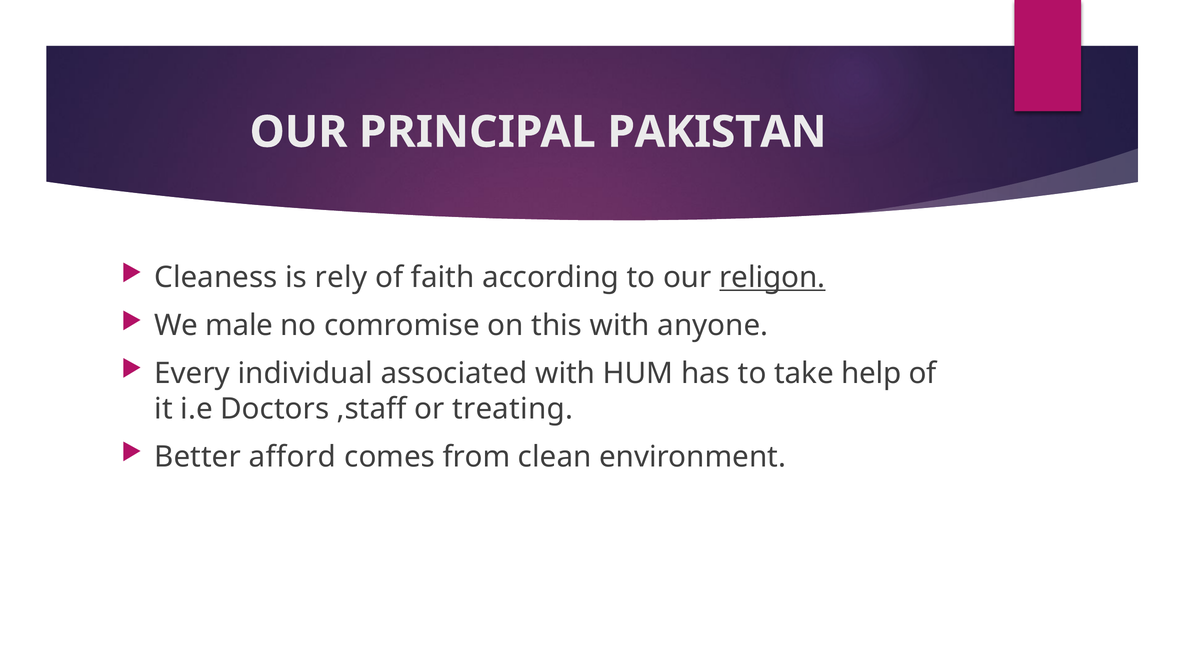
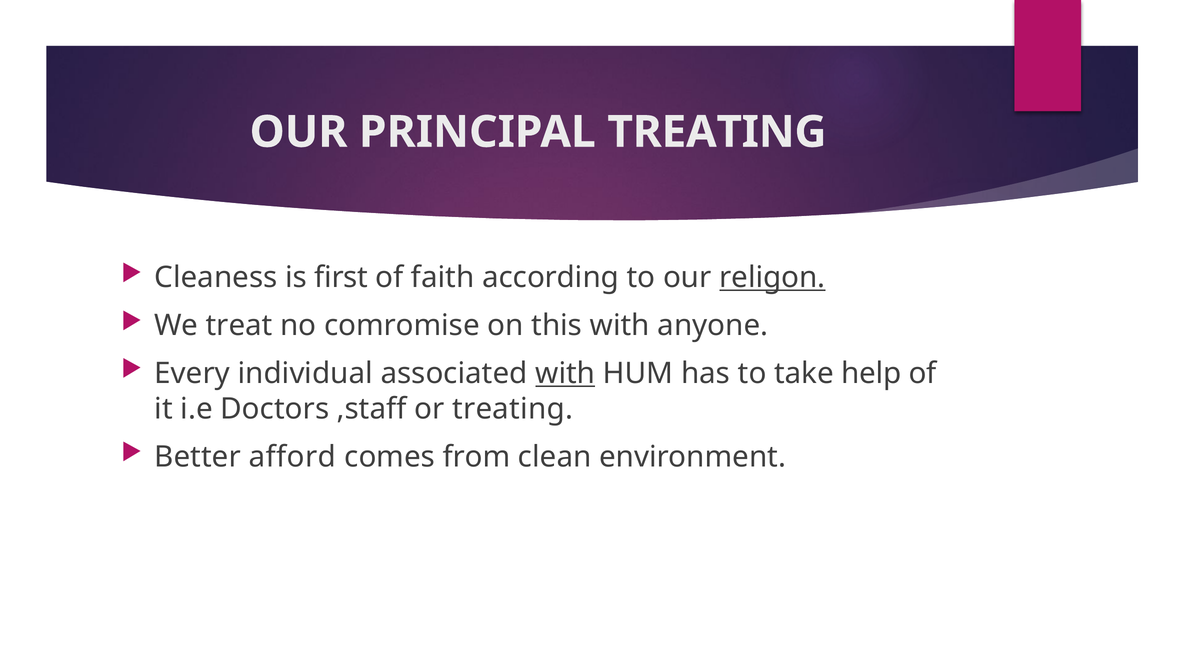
PRINCIPAL PAKISTAN: PAKISTAN -> TREATING (717, 132)
rely: rely -> first (341, 277)
male: male -> treat (239, 325)
with underline: none -> present (565, 373)
